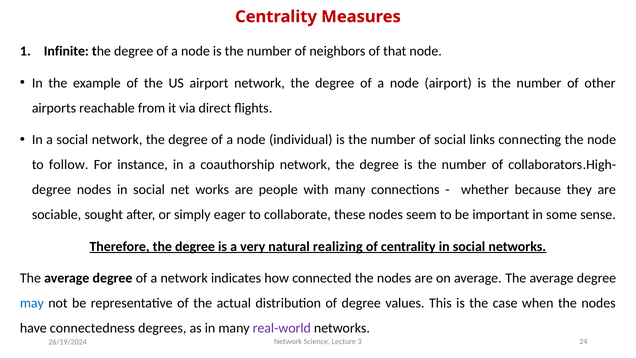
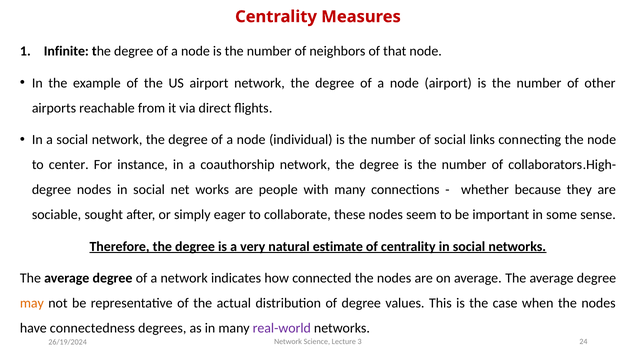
follow: follow -> center (69, 165)
realizing: realizing -> estimate (338, 246)
may colour: blue -> orange (32, 303)
